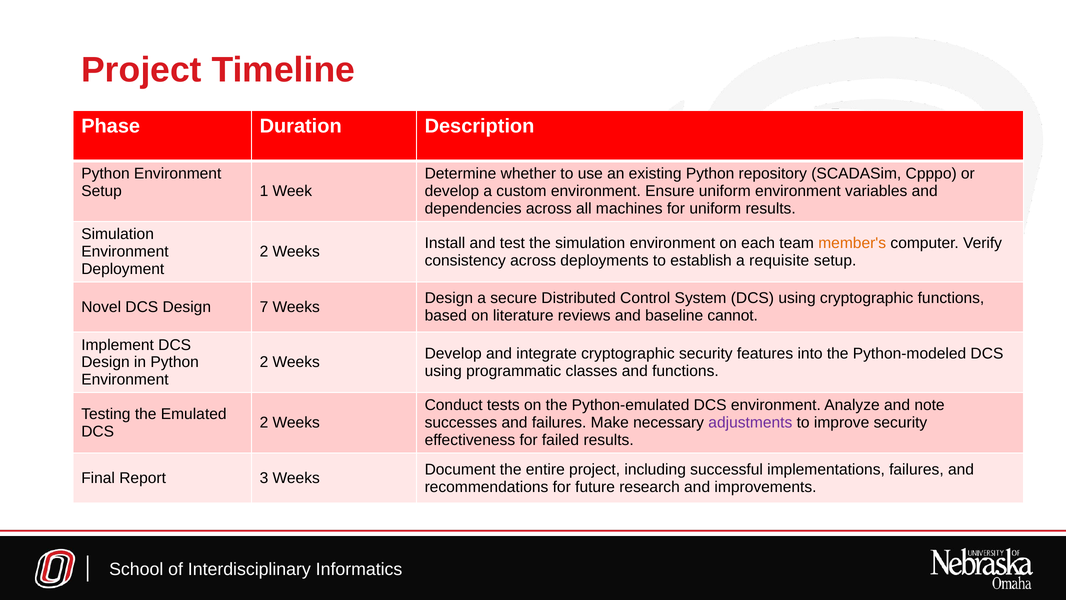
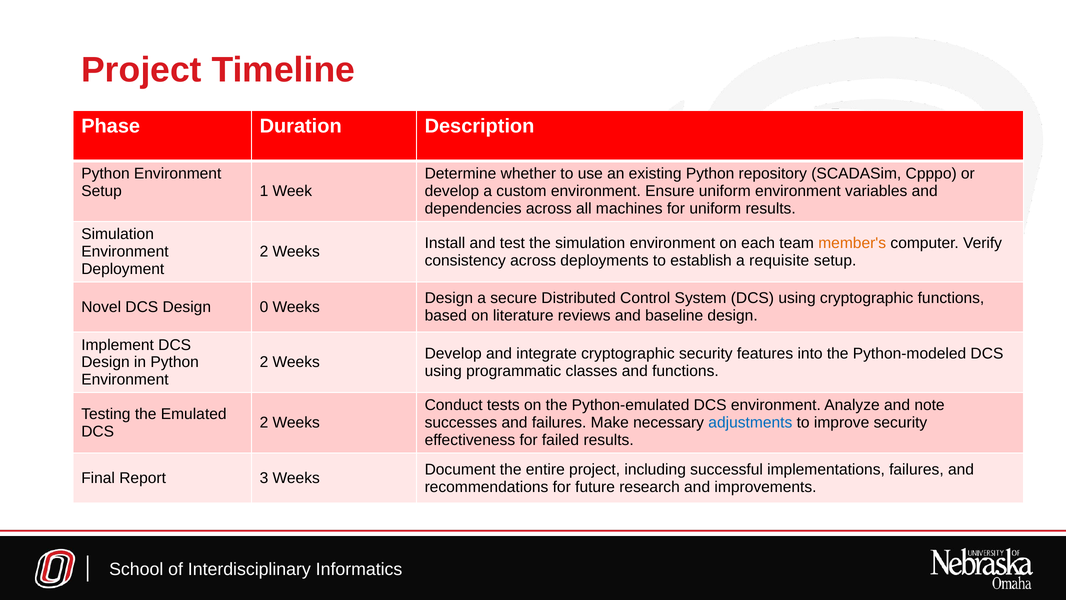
7: 7 -> 0 (264, 307)
baseline cannot: cannot -> design (733, 316)
adjustments colour: purple -> blue (750, 423)
